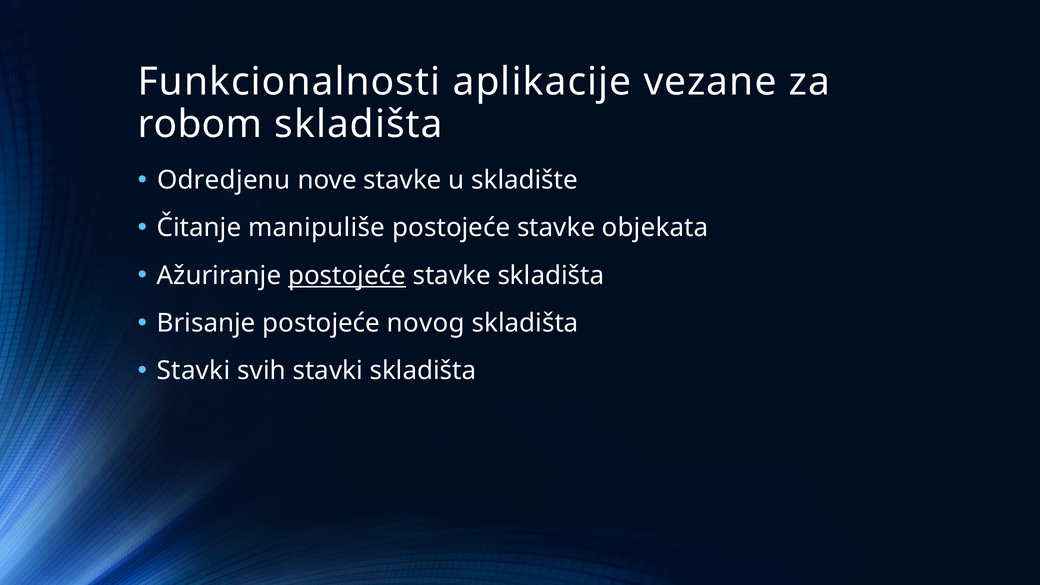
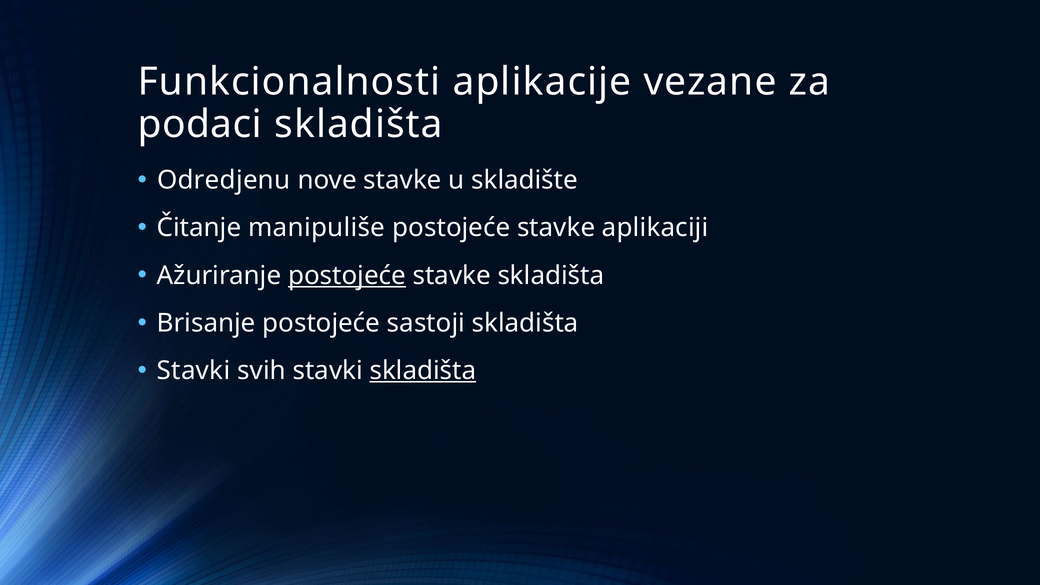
robom: robom -> podaci (200, 124)
objekata: objekata -> aplikaciji (655, 228)
novog: novog -> sastoji (426, 323)
skladišta underline: none -> present (423, 371)
